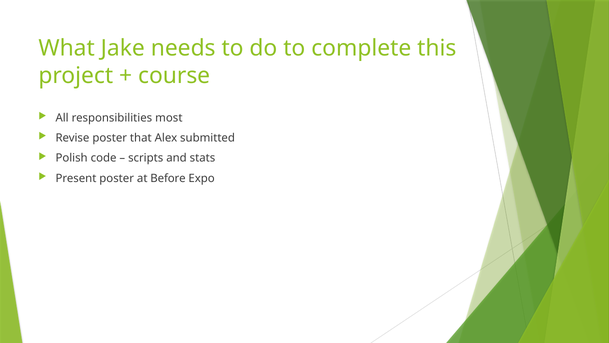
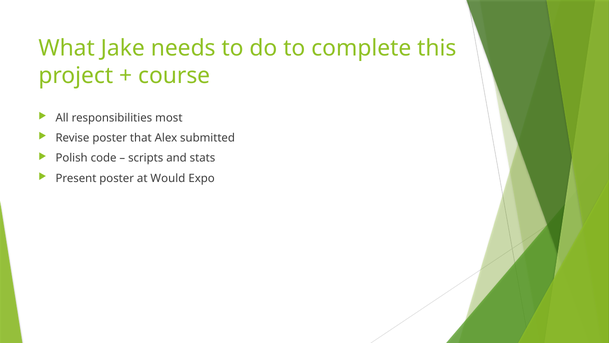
Before: Before -> Would (168, 178)
